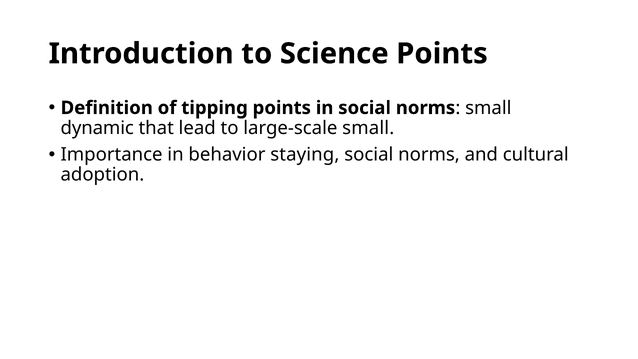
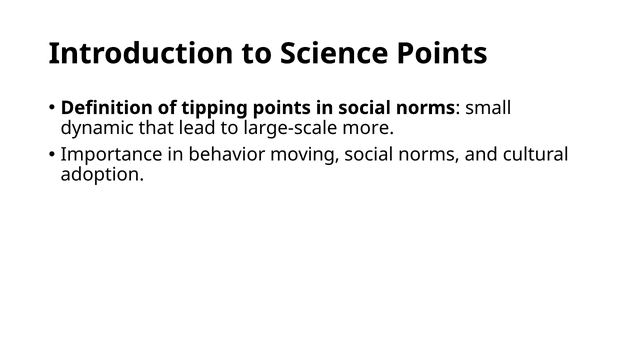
large-scale small: small -> more (368, 128)
staying: staying -> moving (305, 155)
